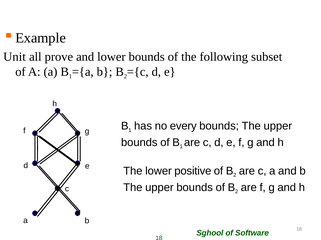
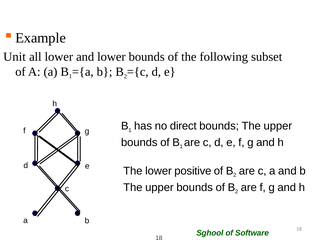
all prove: prove -> lower (59, 57)
every: every -> direct (183, 126)
